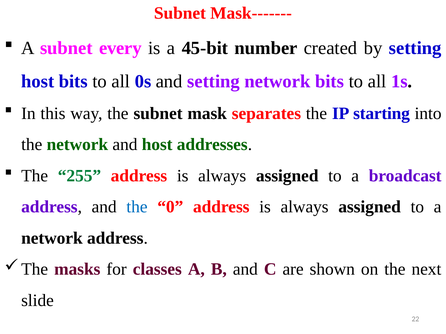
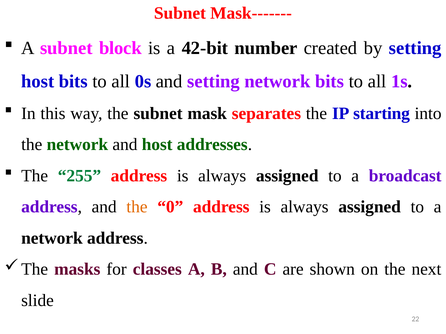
every: every -> block (120, 48)
45-bit: 45-bit -> 42-bit (205, 48)
the colour: blue -> orange (137, 207)
